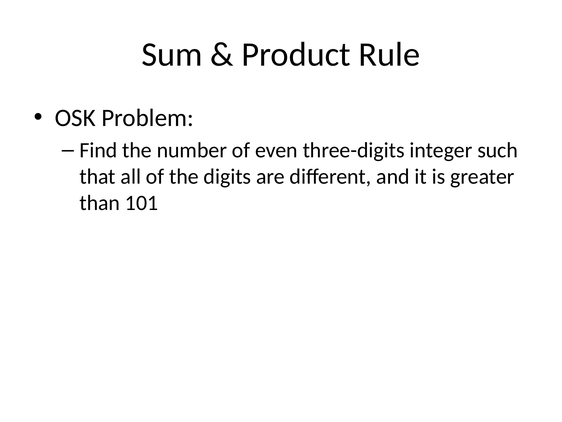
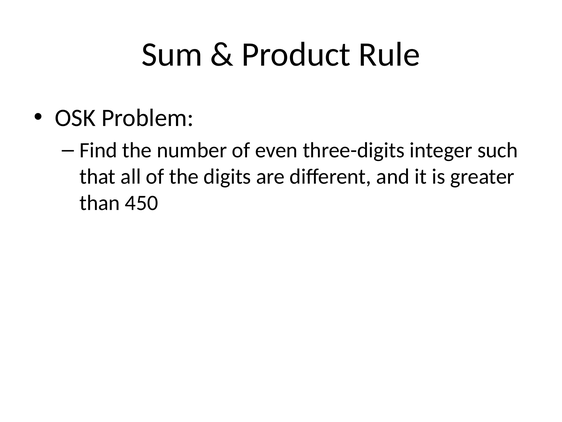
101: 101 -> 450 (142, 203)
